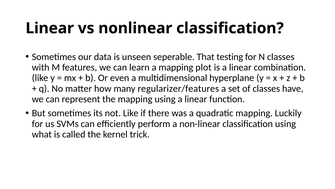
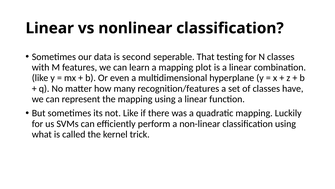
unseen: unseen -> second (137, 57)
regularizer/features: regularizer/features -> recognition/features (178, 88)
